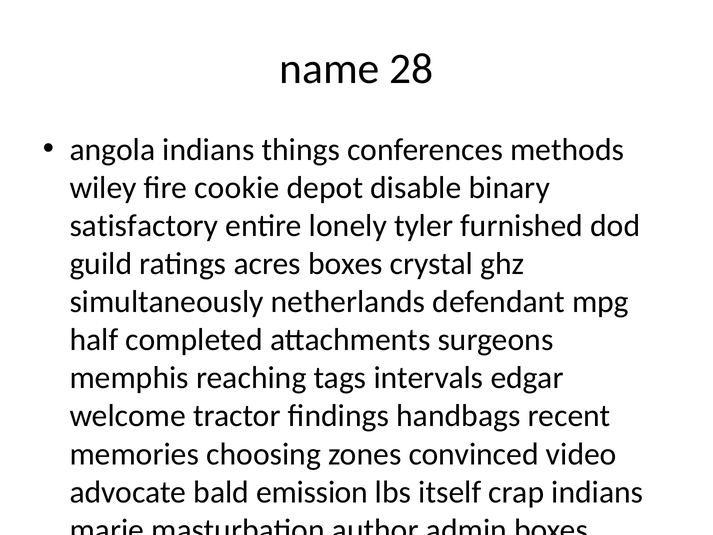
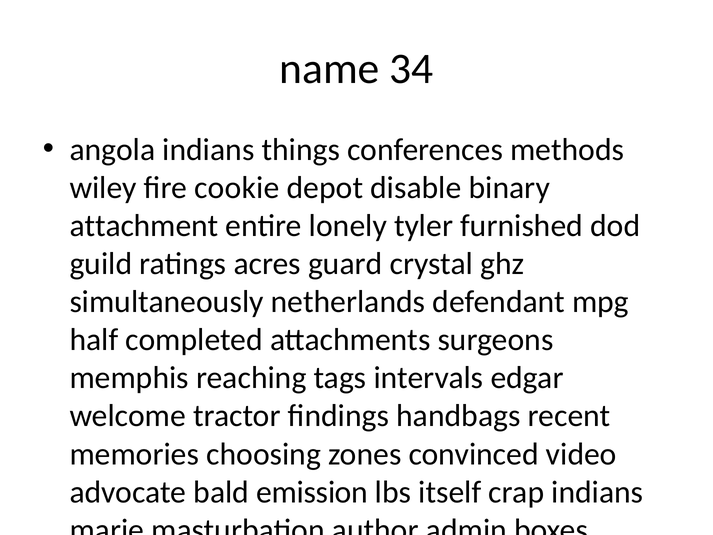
28: 28 -> 34 (411, 69)
satisfactory: satisfactory -> attachment (144, 226)
acres boxes: boxes -> guard (345, 264)
